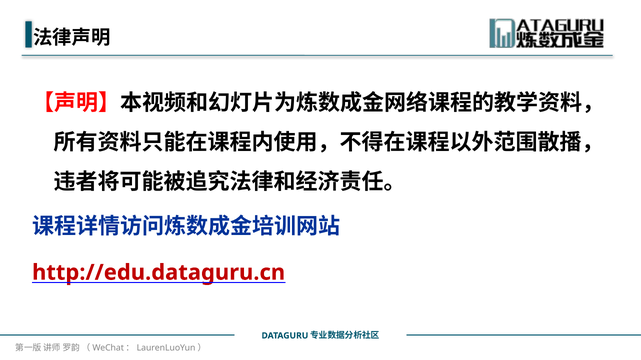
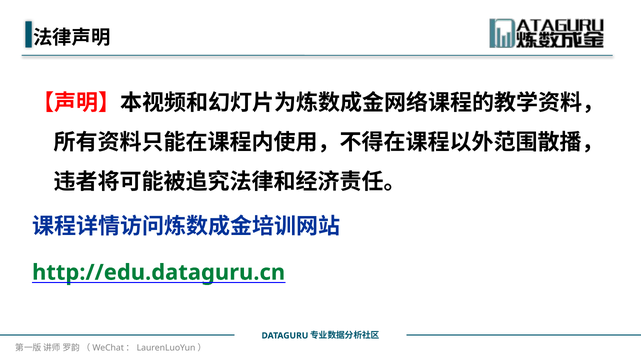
http://edu.dataguru.cn colour: red -> green (159, 273)
